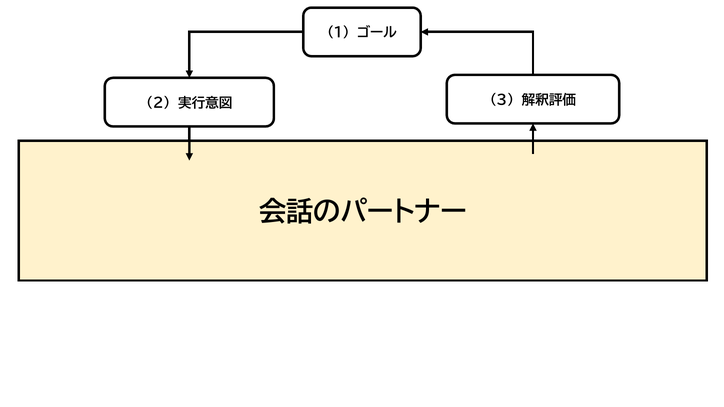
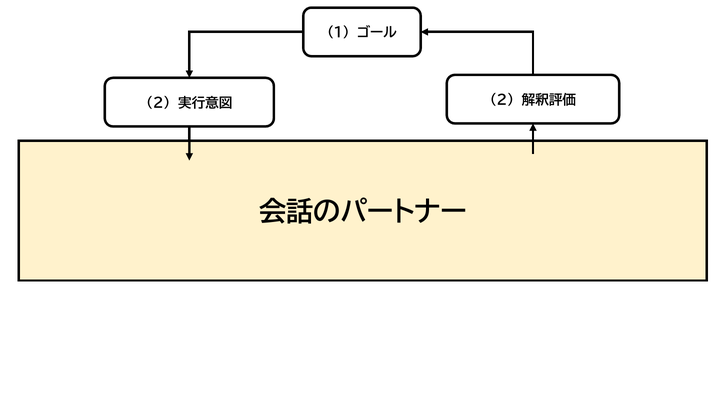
3: 3 -> 2 (502, 100)
